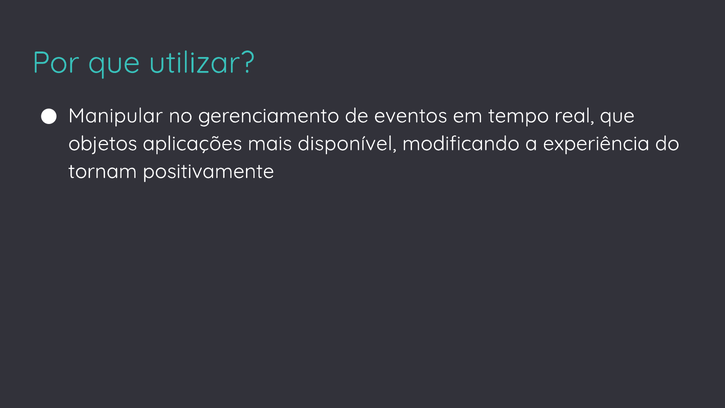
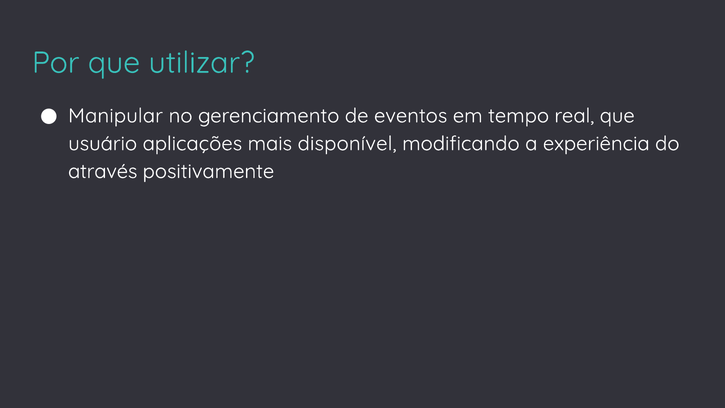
objetos: objetos -> usuário (103, 144)
tornam: tornam -> através (103, 171)
